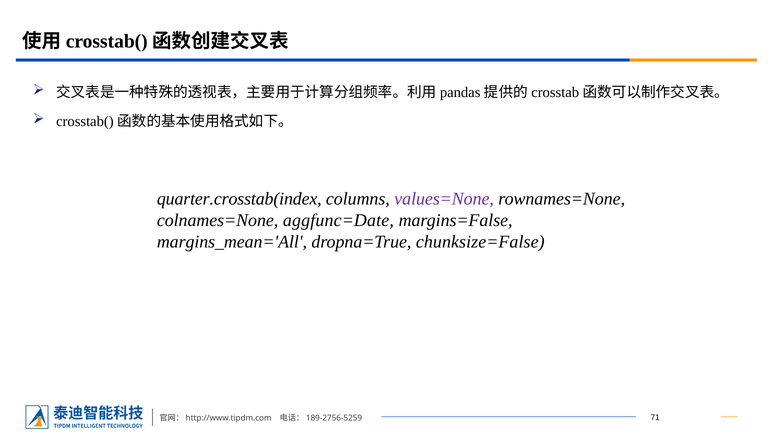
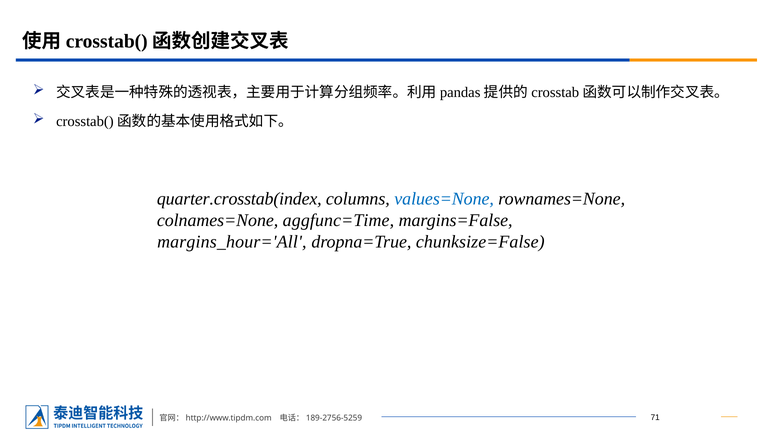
values=None colour: purple -> blue (444, 199)
aggfunc=Date: aggfunc=Date -> aggfunc=Time (338, 220)
margins_mean='All: margins_mean='All -> margins_hour='All (232, 242)
